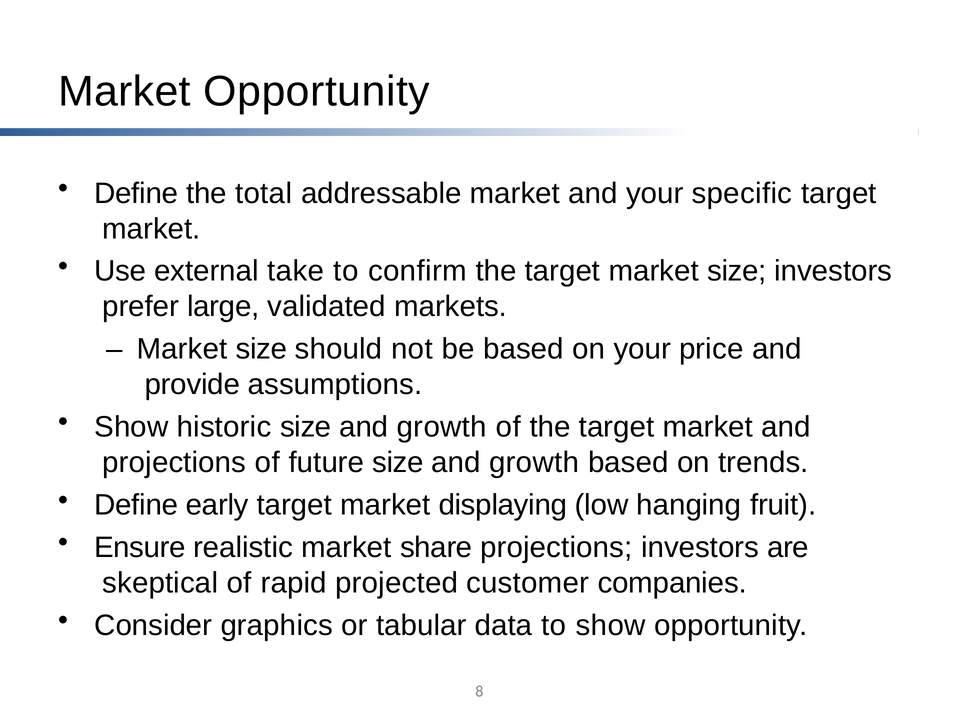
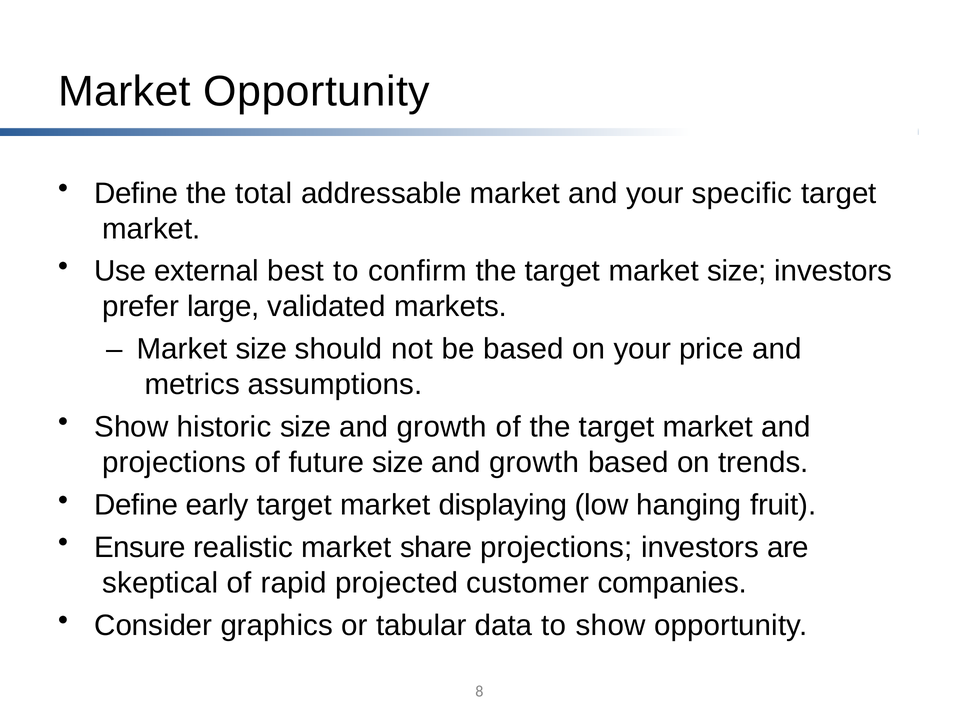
take: take -> best (296, 271)
provide: provide -> metrics (192, 385)
